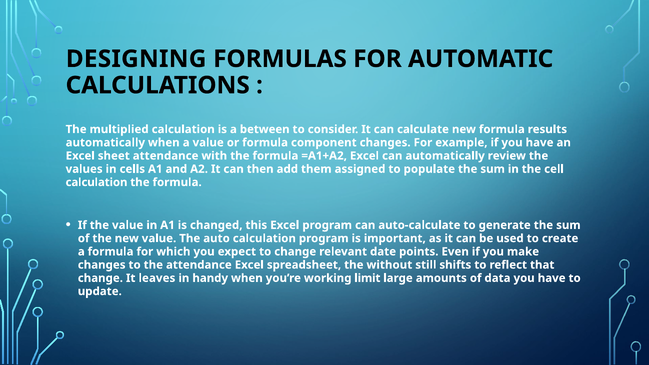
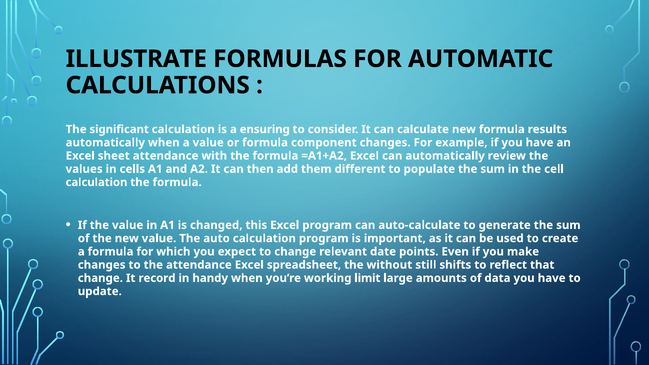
DESIGNING: DESIGNING -> ILLUSTRATE (136, 59)
multiplied: multiplied -> significant (119, 129)
between: between -> ensuring (265, 129)
assigned: assigned -> different (360, 169)
leaves: leaves -> record (157, 278)
